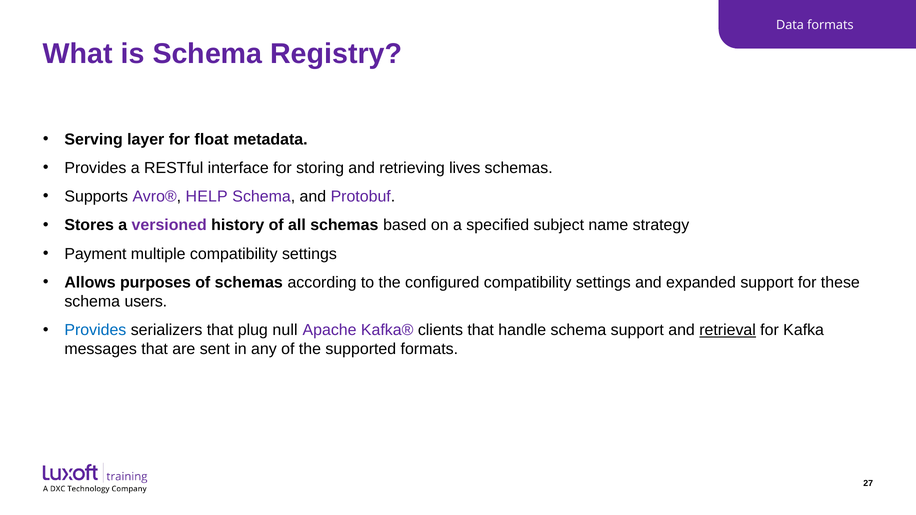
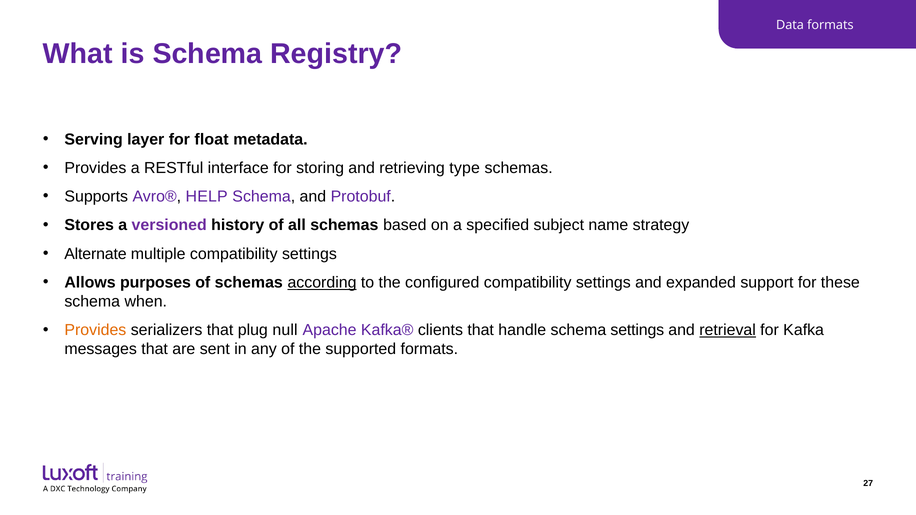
lives: lives -> type (465, 168)
Payment: Payment -> Alternate (95, 254)
according underline: none -> present (322, 283)
users: users -> when (146, 302)
Provides colour: blue -> orange (95, 330)
schema support: support -> settings (637, 330)
